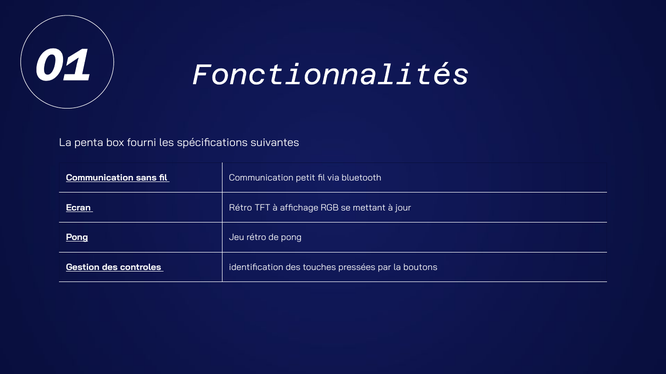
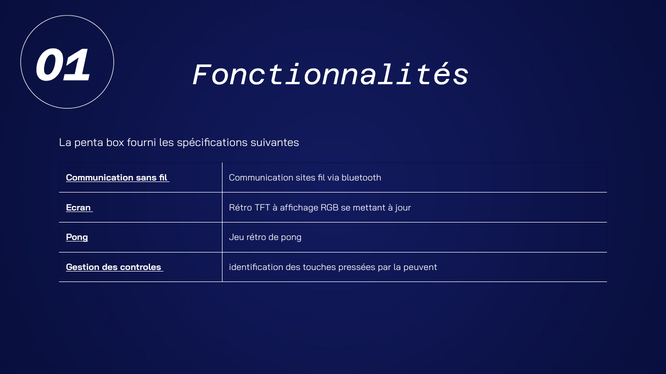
petit: petit -> sites (306, 178)
boutons: boutons -> peuvent (420, 268)
